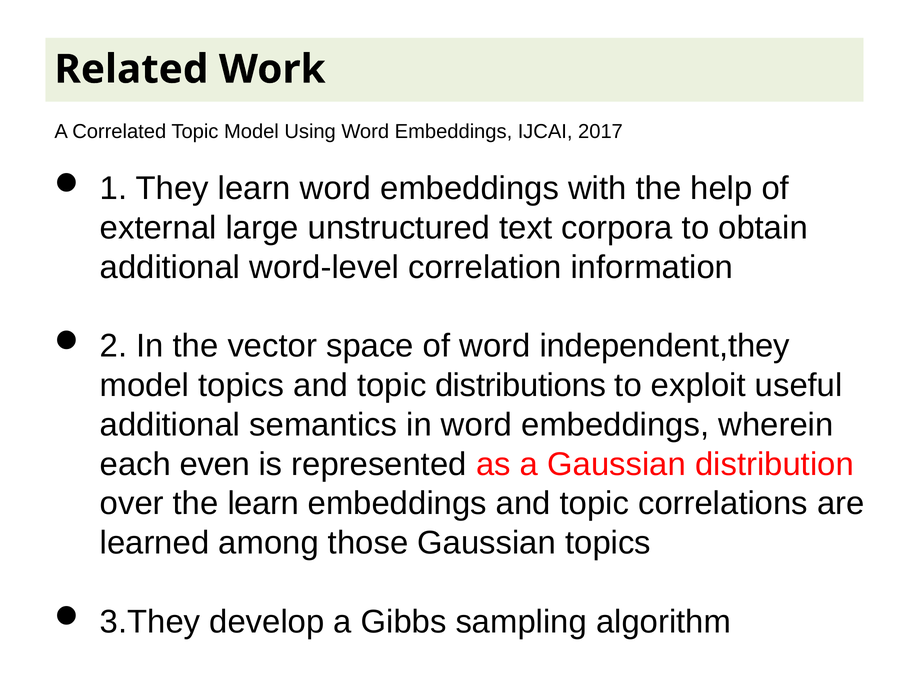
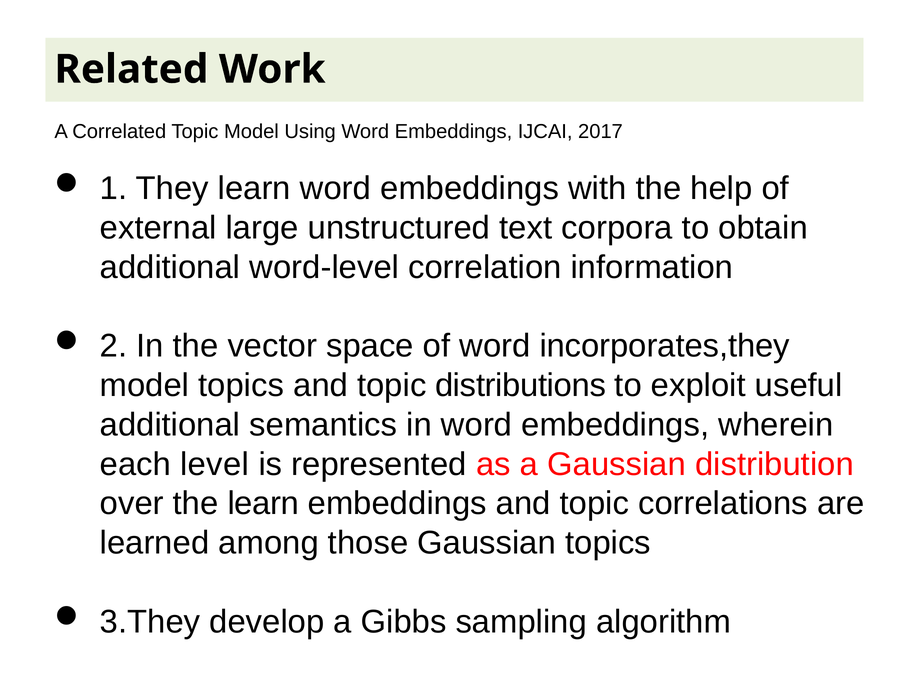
independent,they: independent,they -> incorporates,they (665, 346)
even: even -> level (215, 464)
